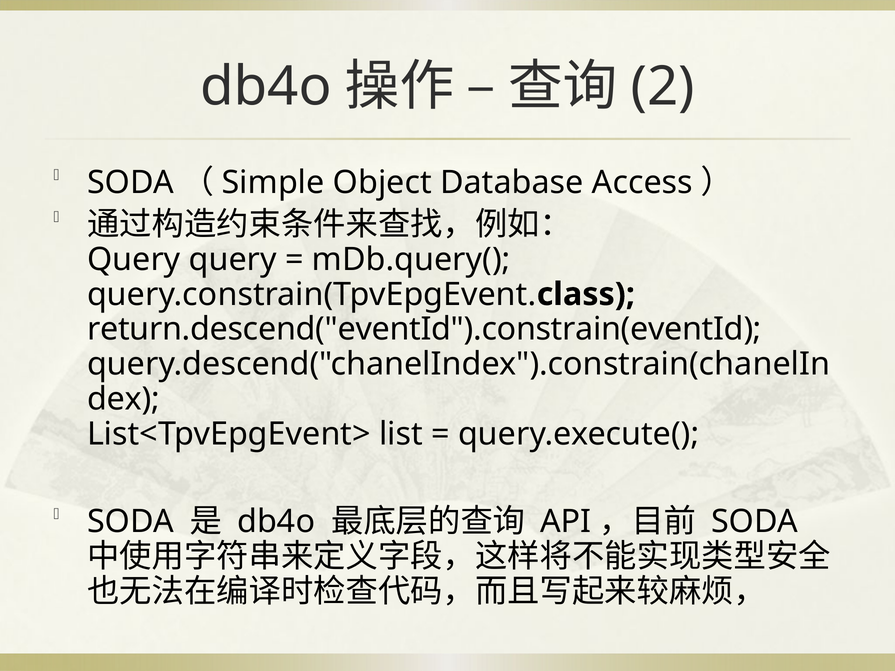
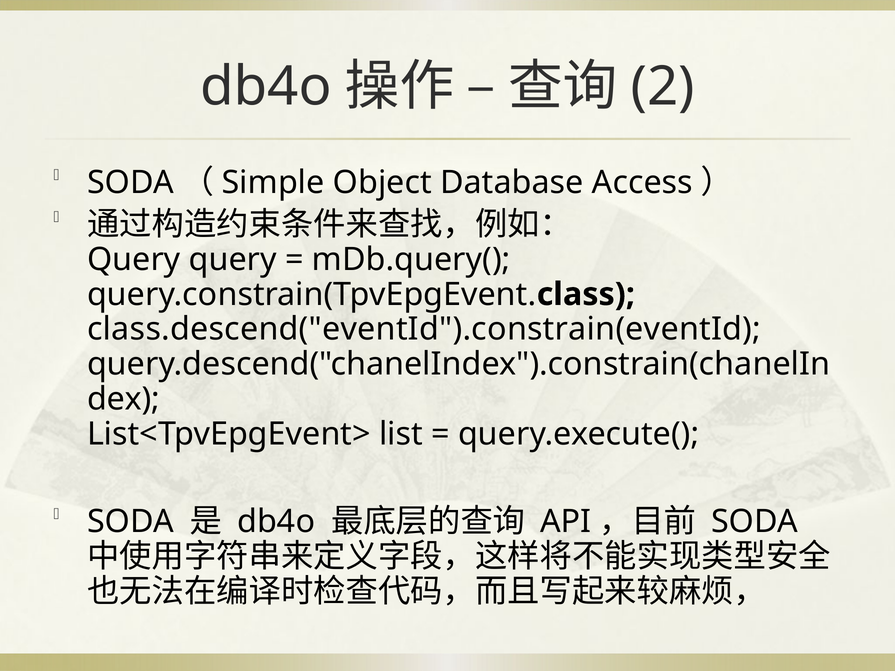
return.descend("eventId").constrain(eventId: return.descend("eventId").constrain(eventId -> class.descend("eventId").constrain(eventId (424, 329)
